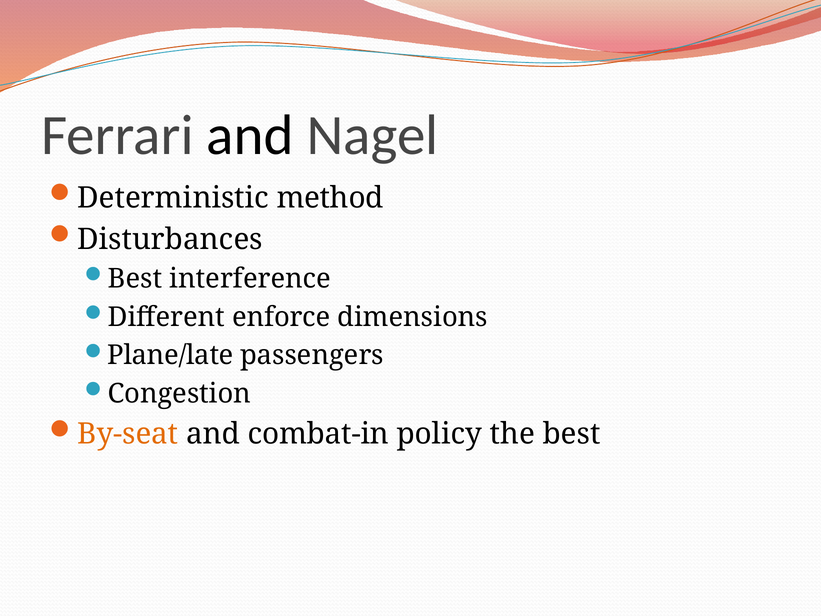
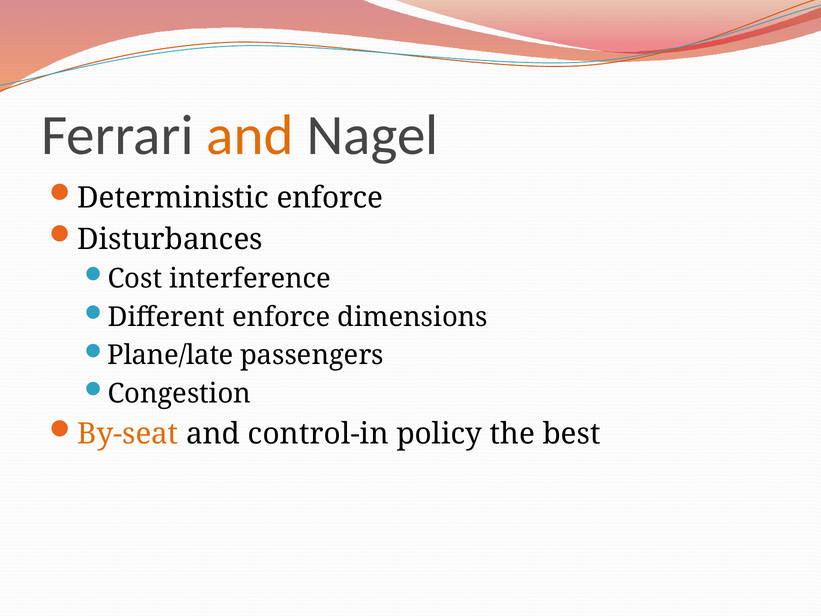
and colour: black -> orange (250, 136)
Deterministic method: method -> enforce (330, 198)
Best: Best -> Cost (135, 279)
combat-in: combat-in -> control-in (318, 434)
